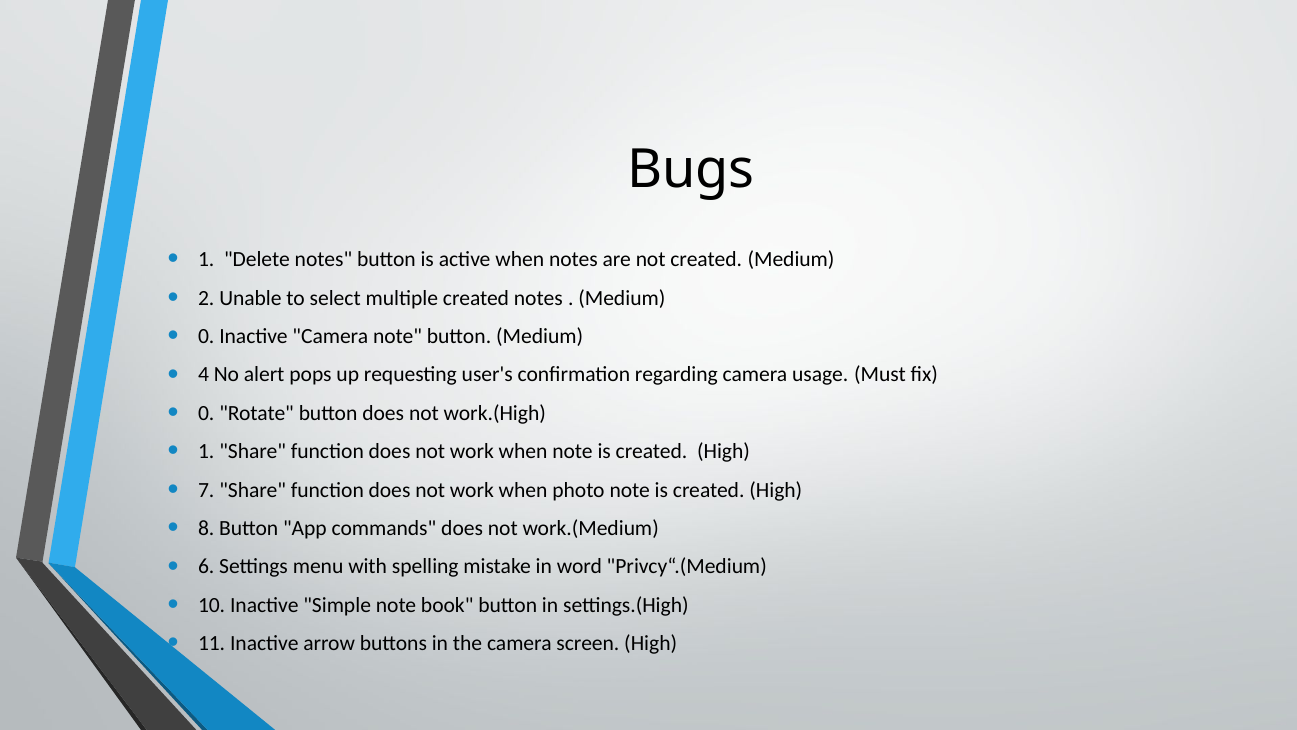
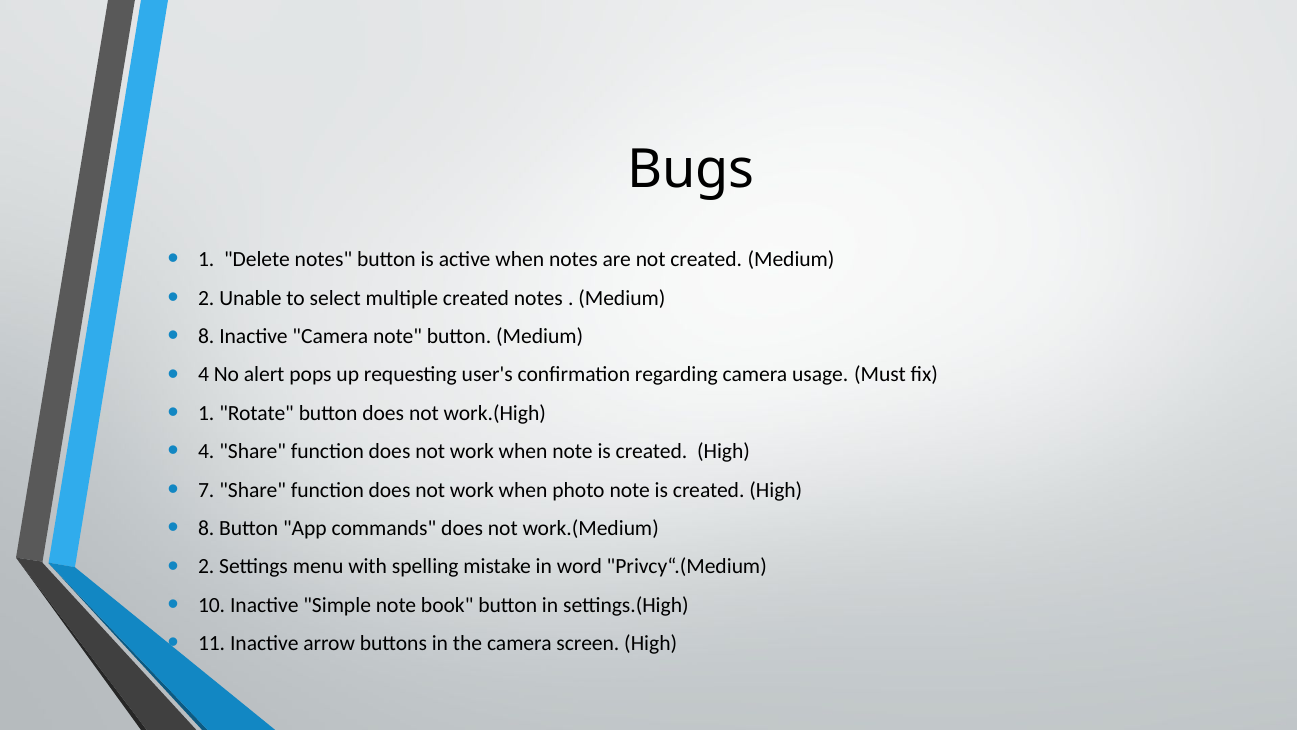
0: 0 -> 8 (206, 336)
0: 0 -> 1 (206, 413)
1: 1 -> 4 (206, 451)
6: 6 -> 2 (206, 566)
